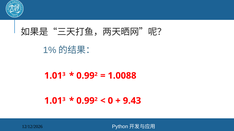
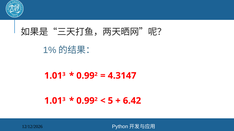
1.0088: 1.0088 -> 4.3147 (122, 76)
0: 0 -> 5 (110, 101)
9.43: 9.43 -> 6.42 (132, 101)
